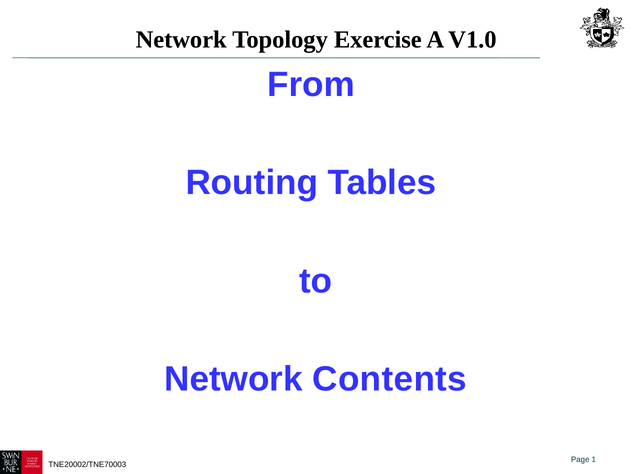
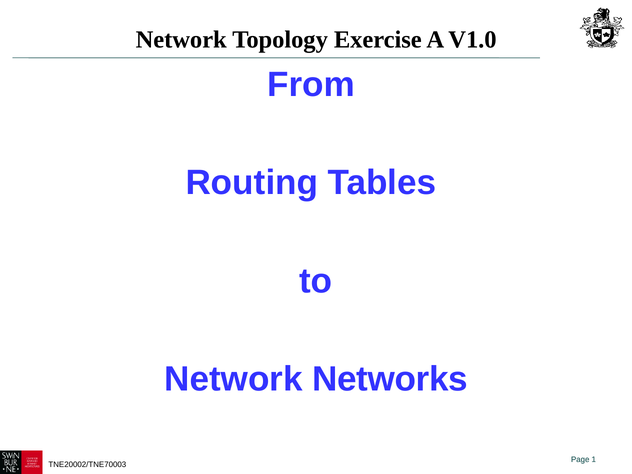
Contents: Contents -> Networks (390, 379)
